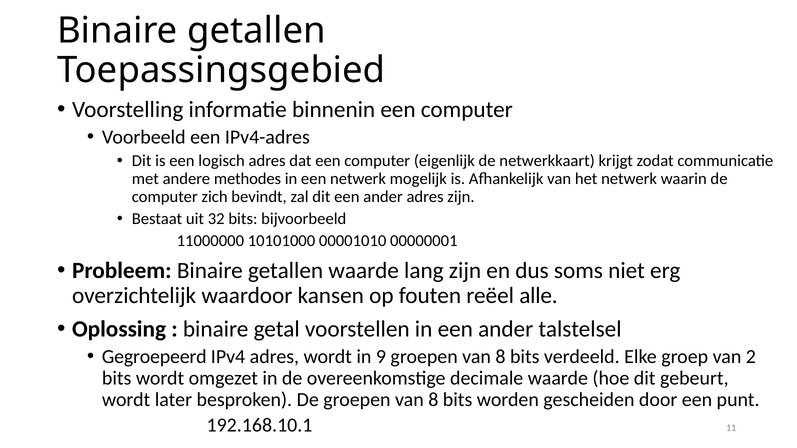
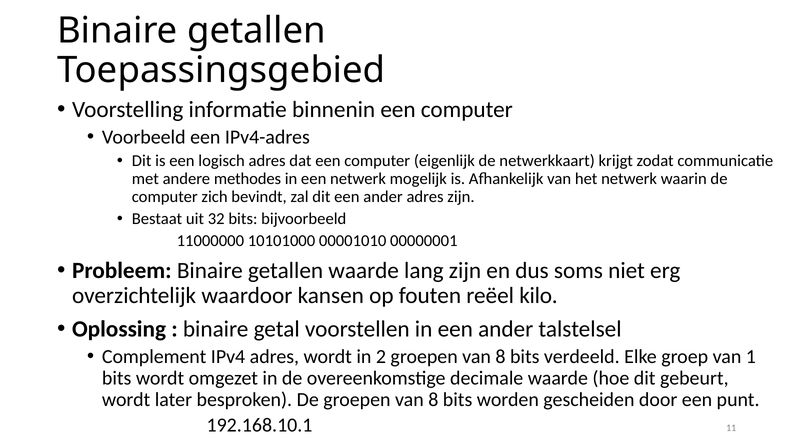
alle: alle -> kilo (538, 296)
Gegroepeerd: Gegroepeerd -> Complement (154, 357)
9: 9 -> 2 (381, 357)
2: 2 -> 1 (751, 357)
